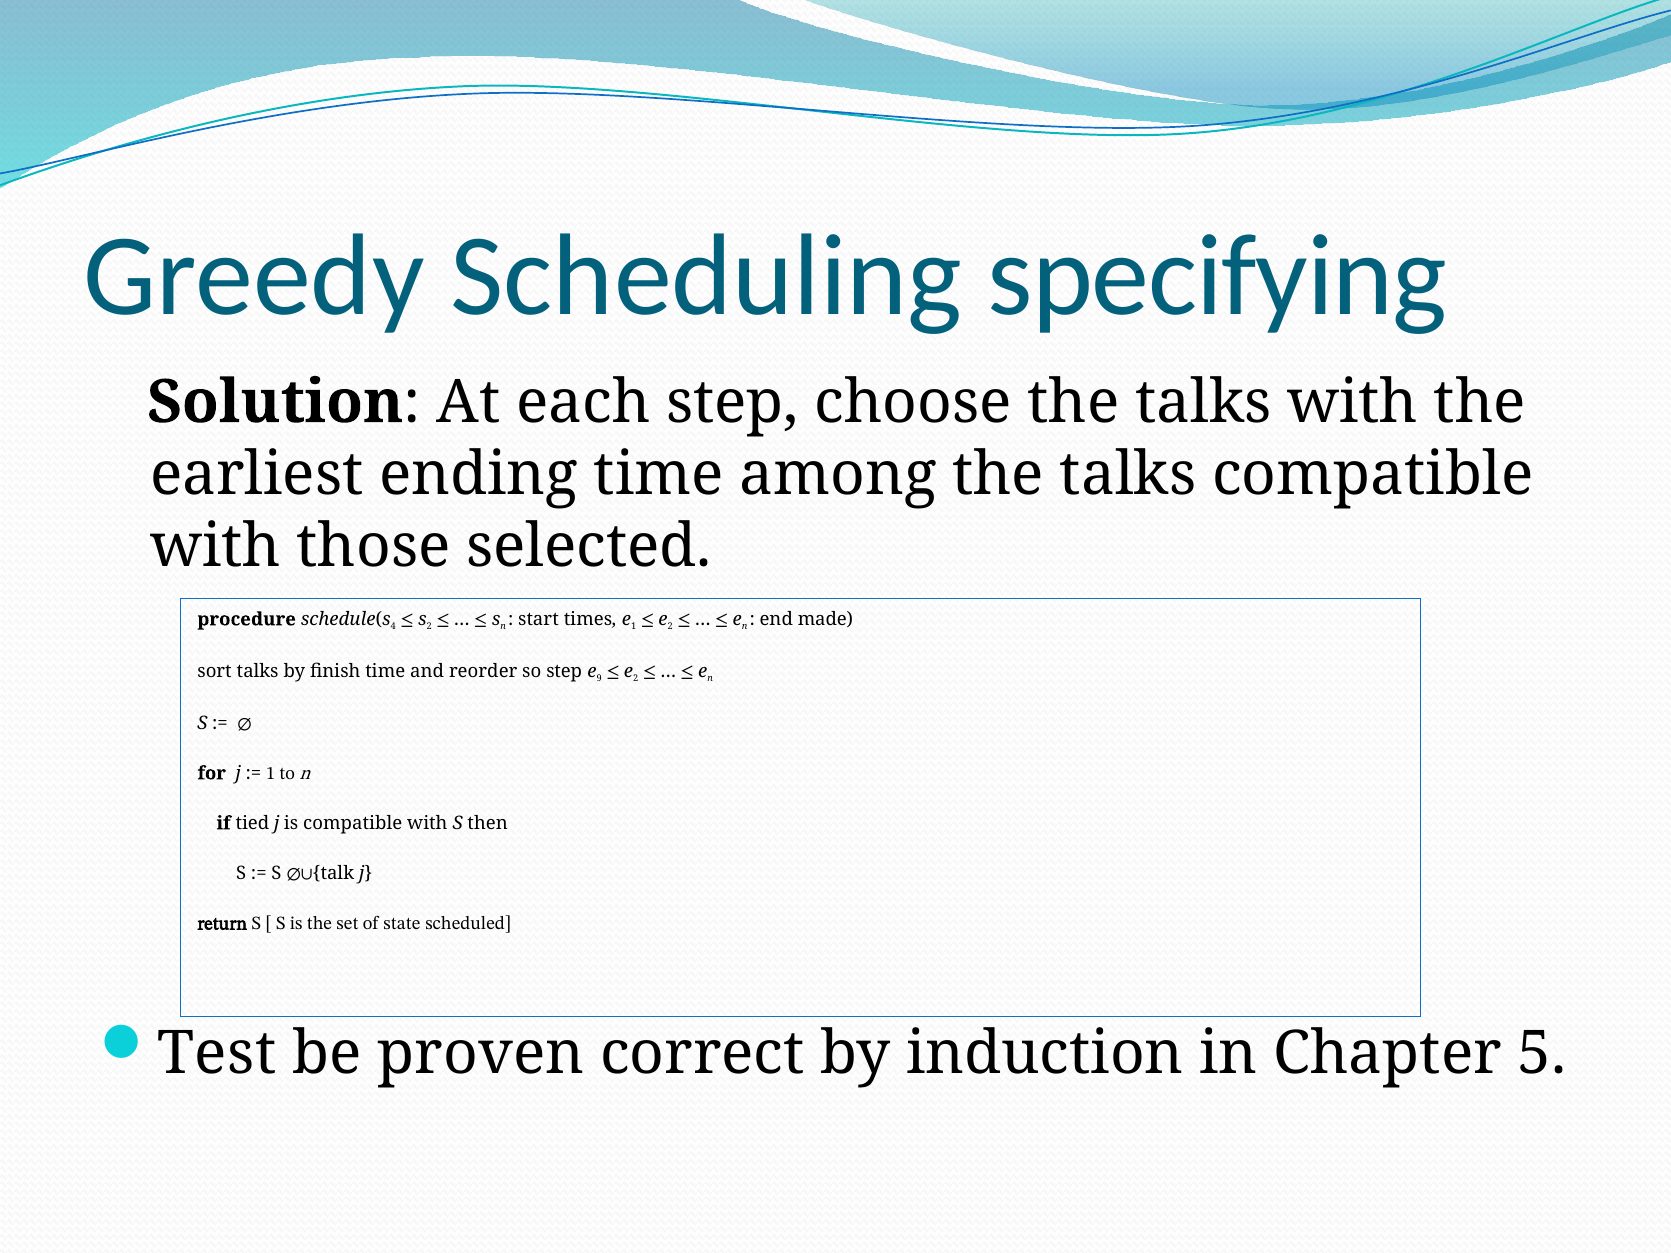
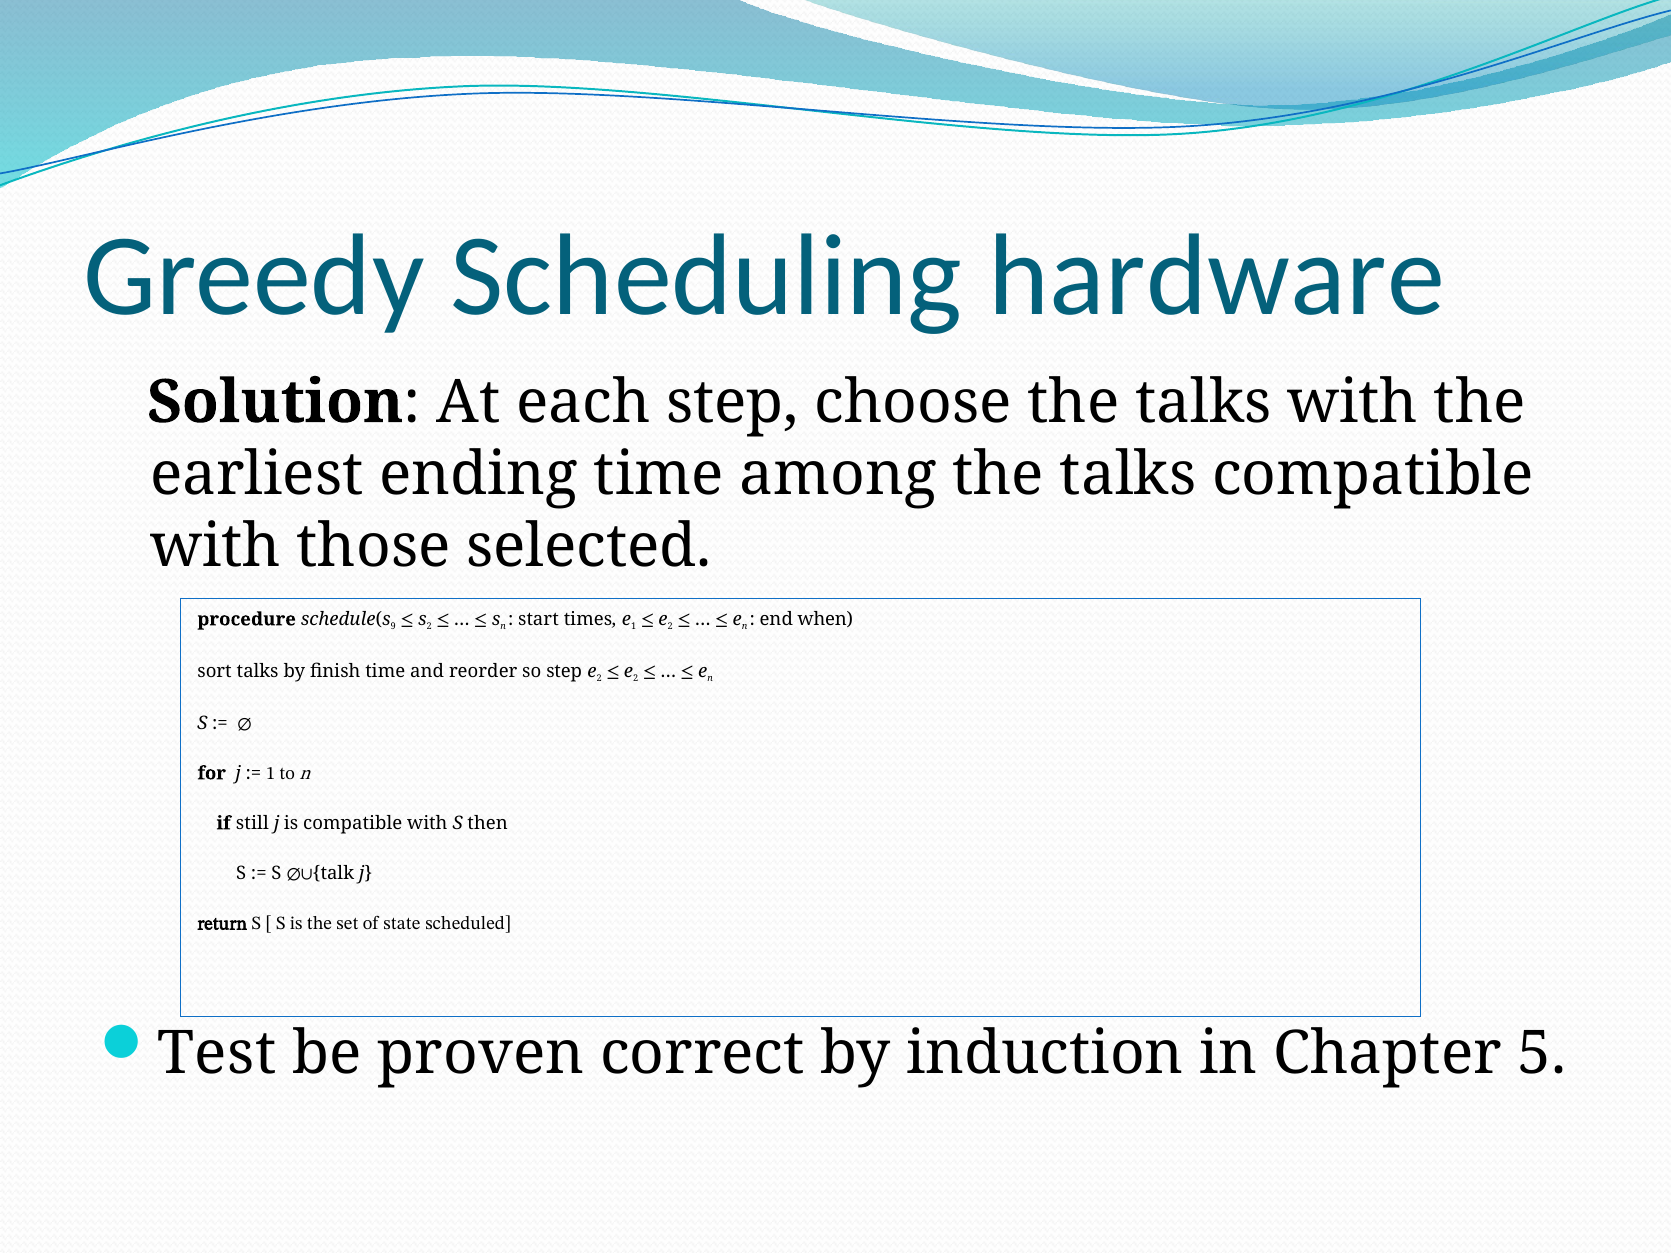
specifying: specifying -> hardware (1217, 276)
4: 4 -> 9 (393, 626)
made: made -> when (825, 619)
9: 9 -> 2 (599, 678)
tied: tied -> still (252, 823)
